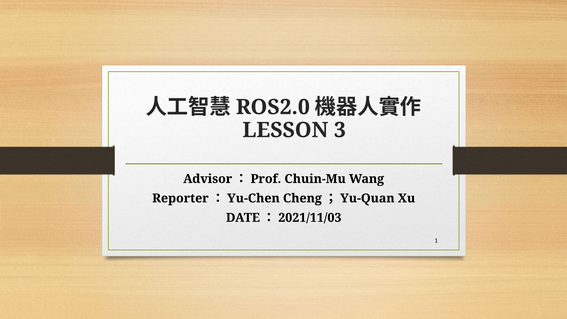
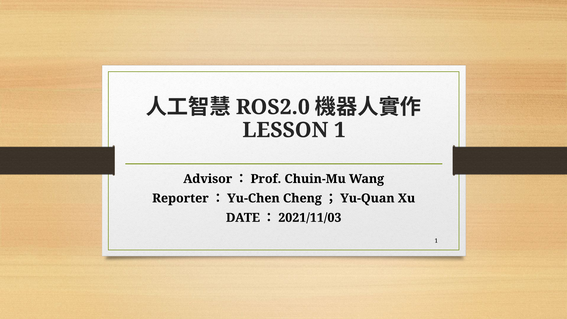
LESSON 3: 3 -> 1 (340, 130)
